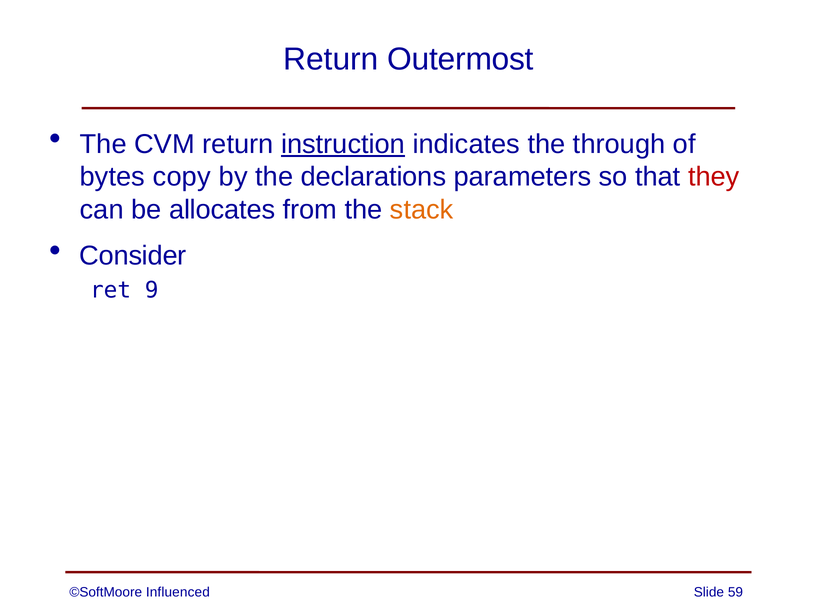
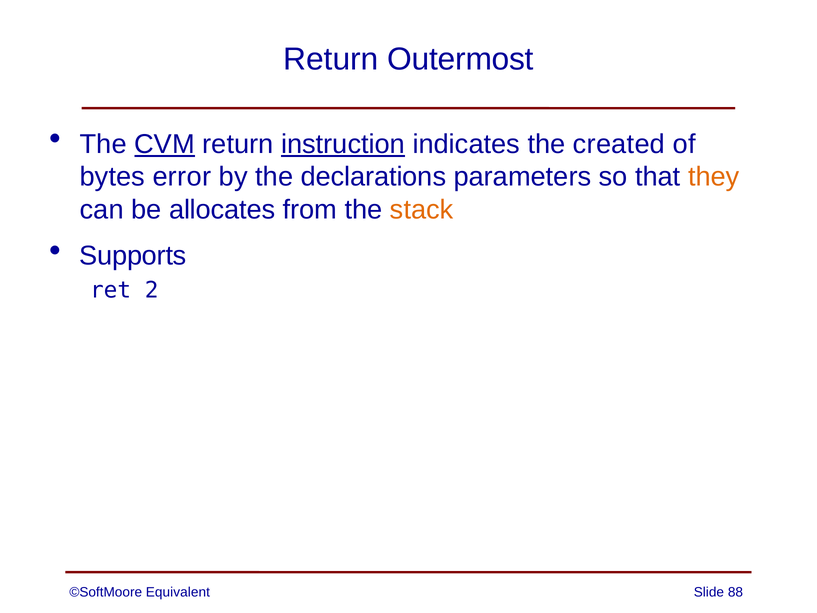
CVM underline: none -> present (165, 144)
through: through -> created (619, 144)
copy: copy -> error (182, 177)
they colour: red -> orange (714, 177)
Consider: Consider -> Supports (133, 256)
9: 9 -> 2 (152, 290)
Influenced: Influenced -> Equivalent (178, 592)
59: 59 -> 88 (735, 592)
